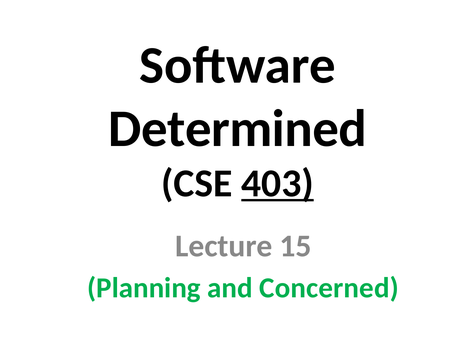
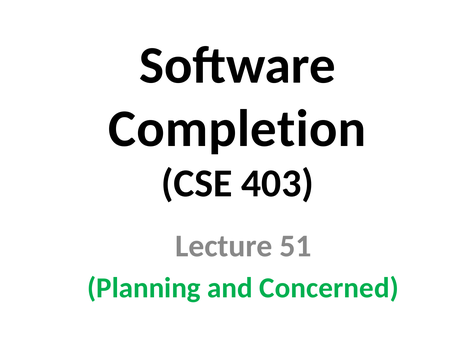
Determined: Determined -> Completion (237, 129)
403 underline: present -> none (277, 183)
15: 15 -> 51 (296, 246)
